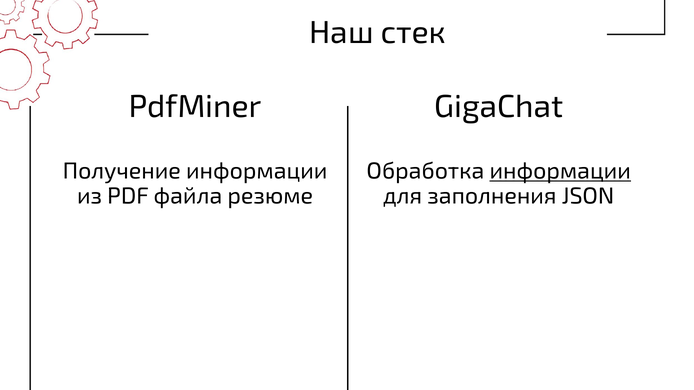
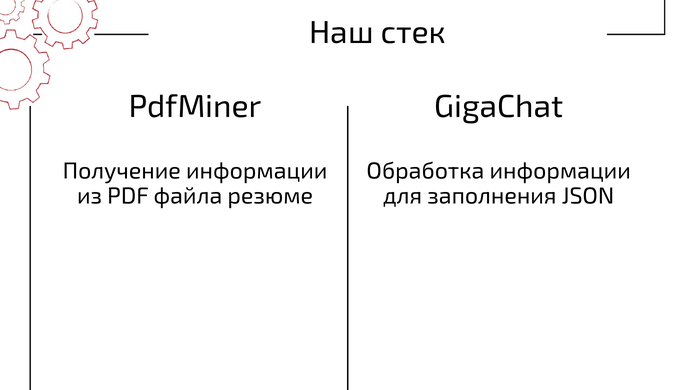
информации underline: present -> none (560, 171)
